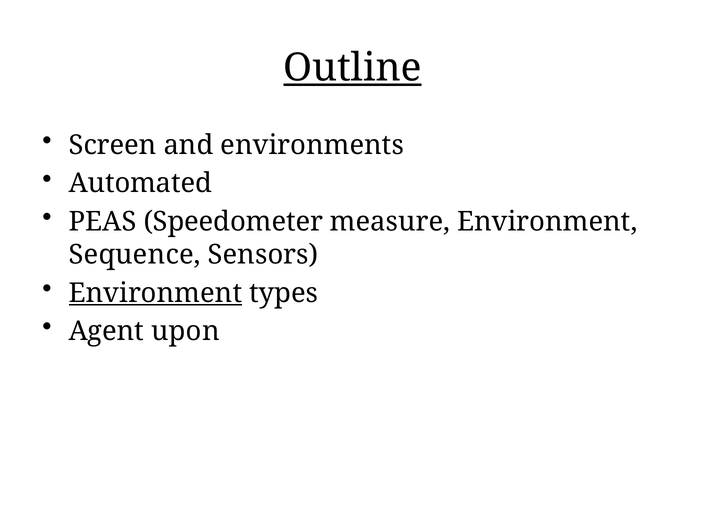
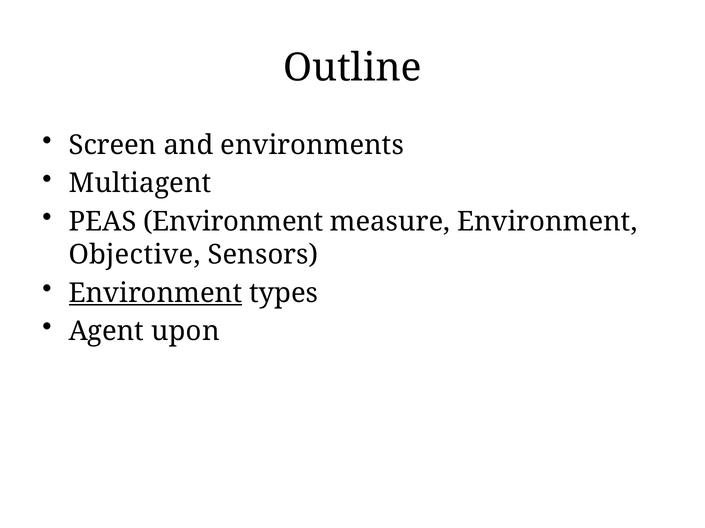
Outline underline: present -> none (352, 68)
Automated: Automated -> Multiagent (140, 184)
PEAS Speedometer: Speedometer -> Environment (233, 222)
Sequence: Sequence -> Objective (135, 255)
